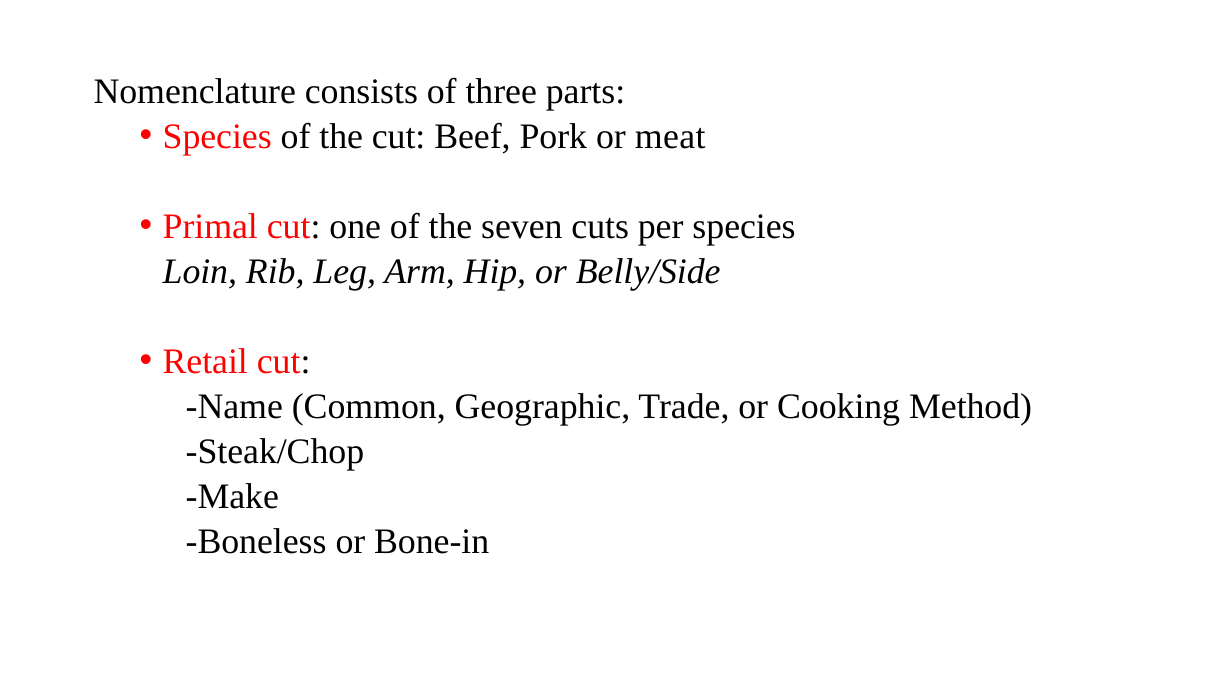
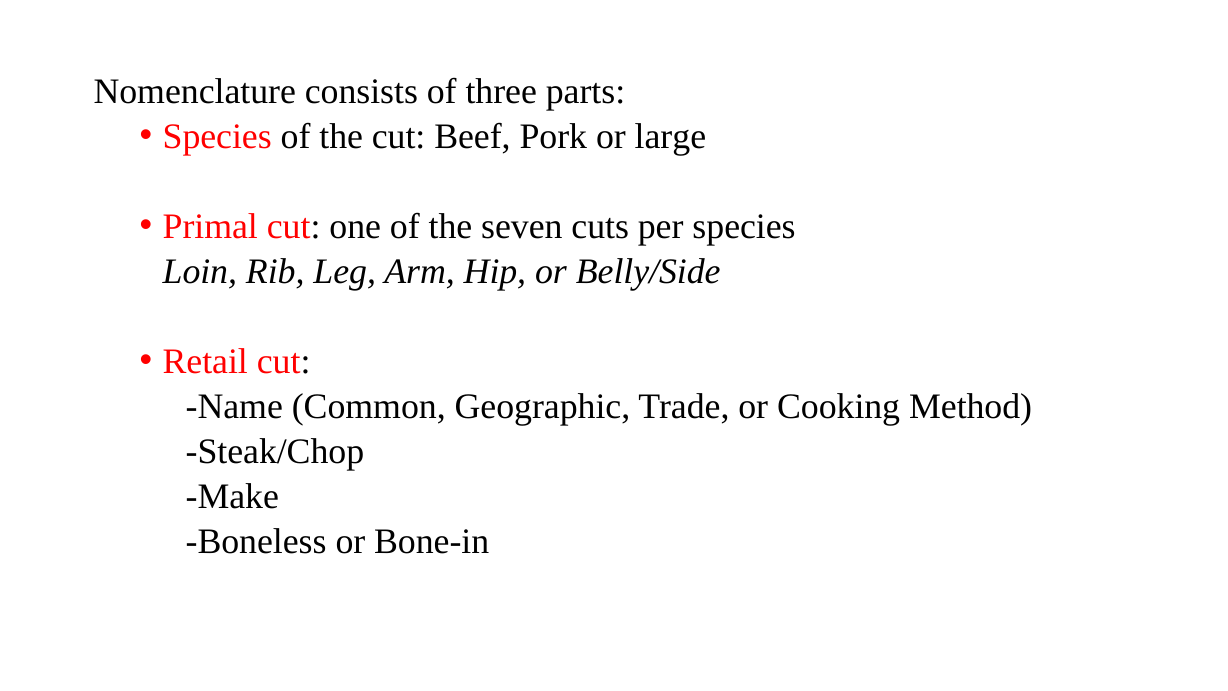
meat: meat -> large (670, 136)
